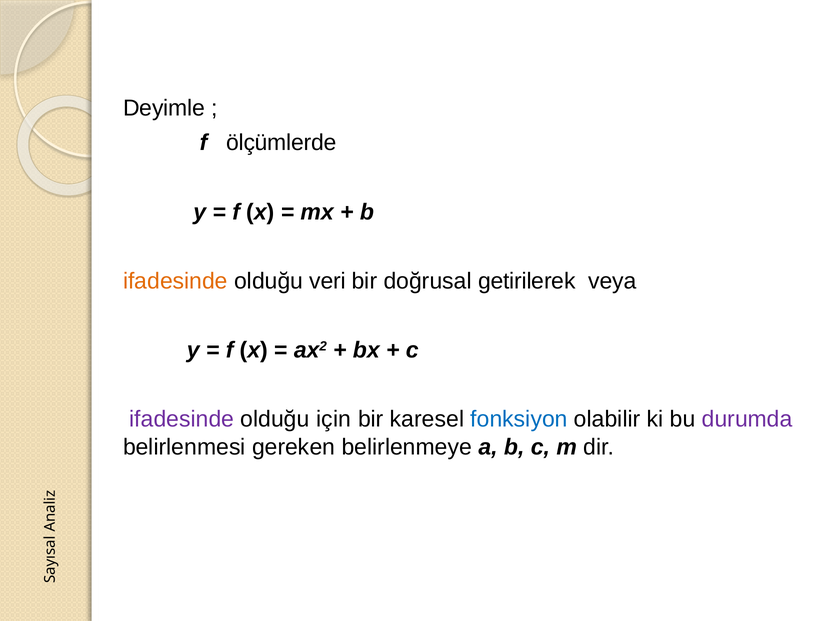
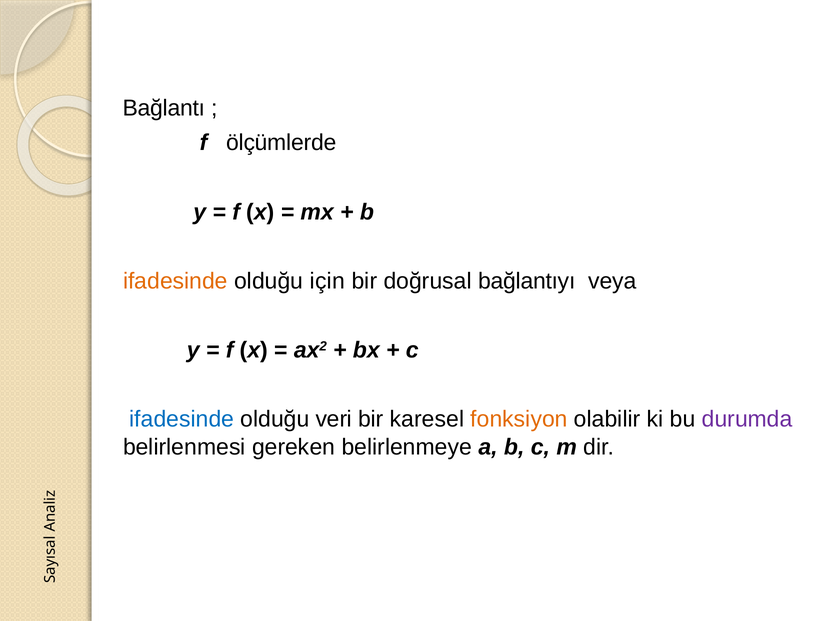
Deyimle: Deyimle -> Bağlantı (164, 108)
veri: veri -> için (327, 281)
getirilerek: getirilerek -> bağlantıyı (527, 281)
ifadesinde colour: purple -> blue (182, 419)
için: için -> veri (334, 419)
fonksiyon colour: blue -> orange (519, 419)
